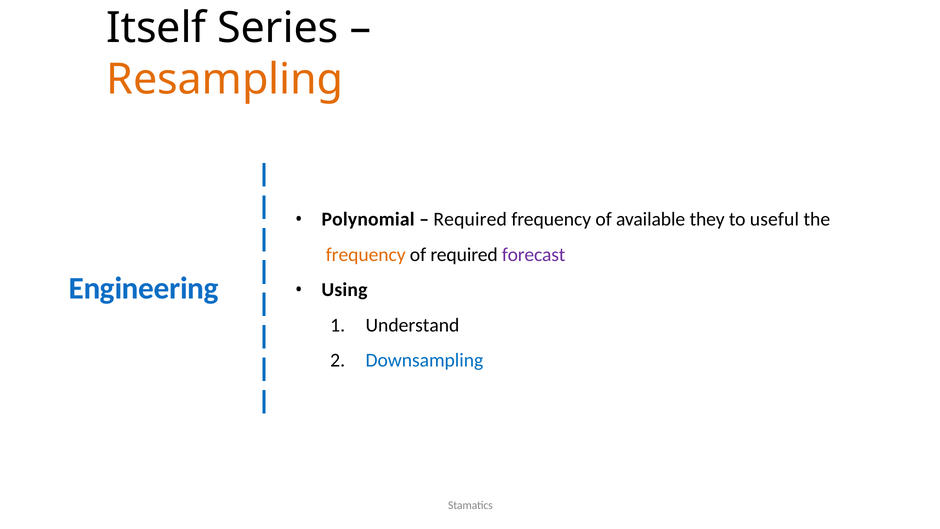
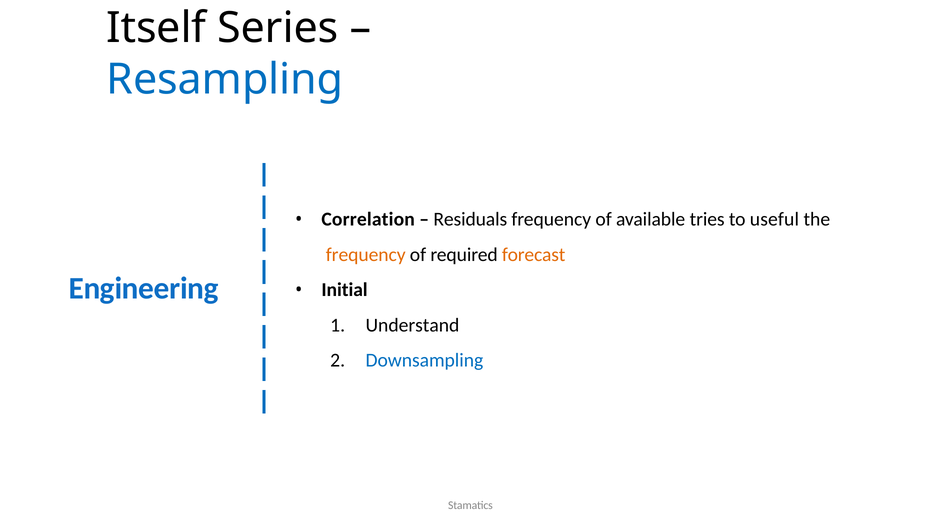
Resampling colour: orange -> blue (225, 80)
Polynomial: Polynomial -> Correlation (368, 219)
Required: Required -> Residuals (470, 219)
they: they -> tries (707, 219)
forecast colour: purple -> orange (534, 254)
Using: Using -> Initial (345, 290)
